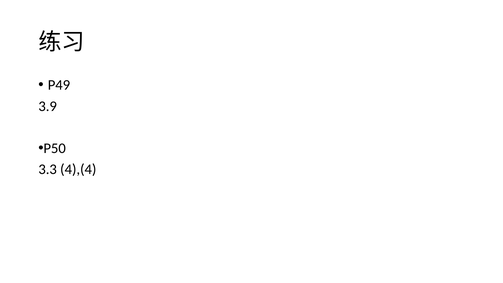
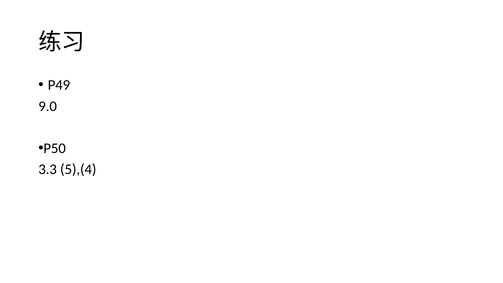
3.9: 3.9 -> 9.0 (48, 106)
4),(4: 4),(4 -> 5),(4 (78, 169)
